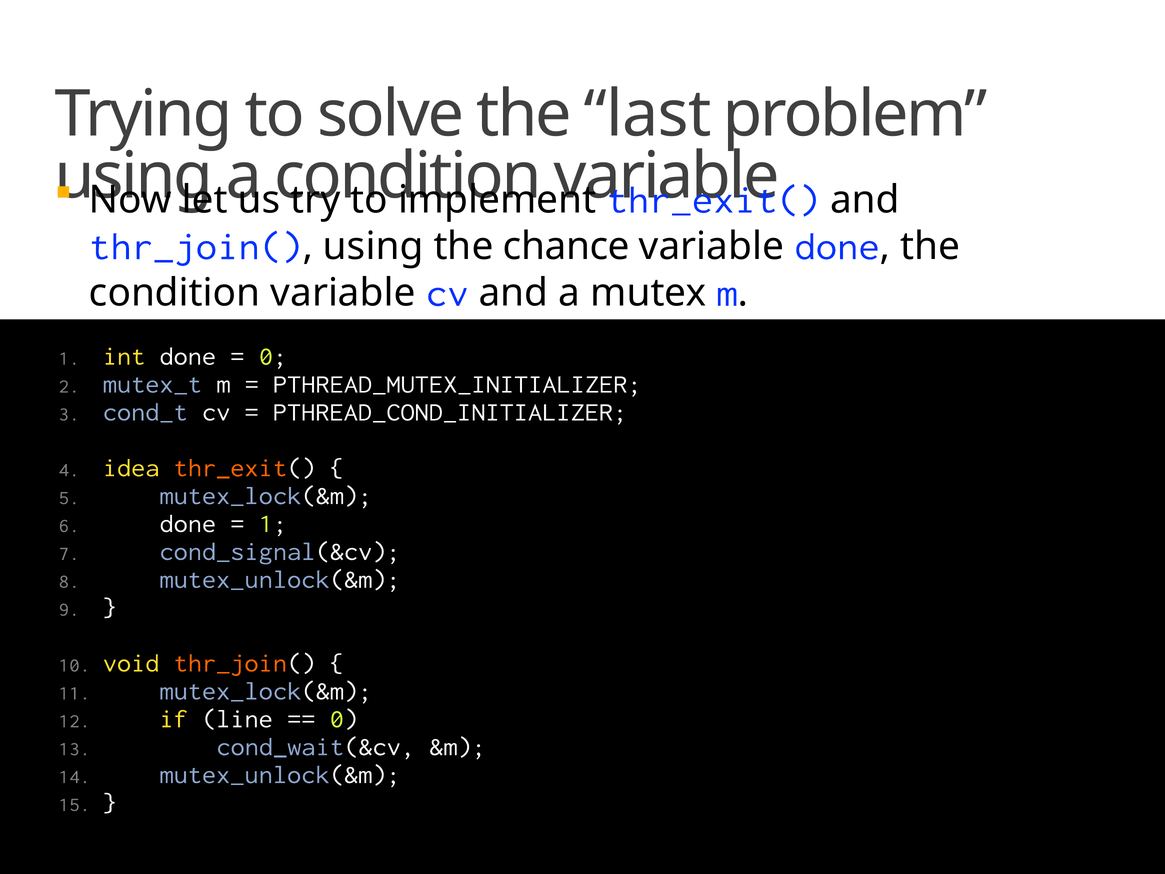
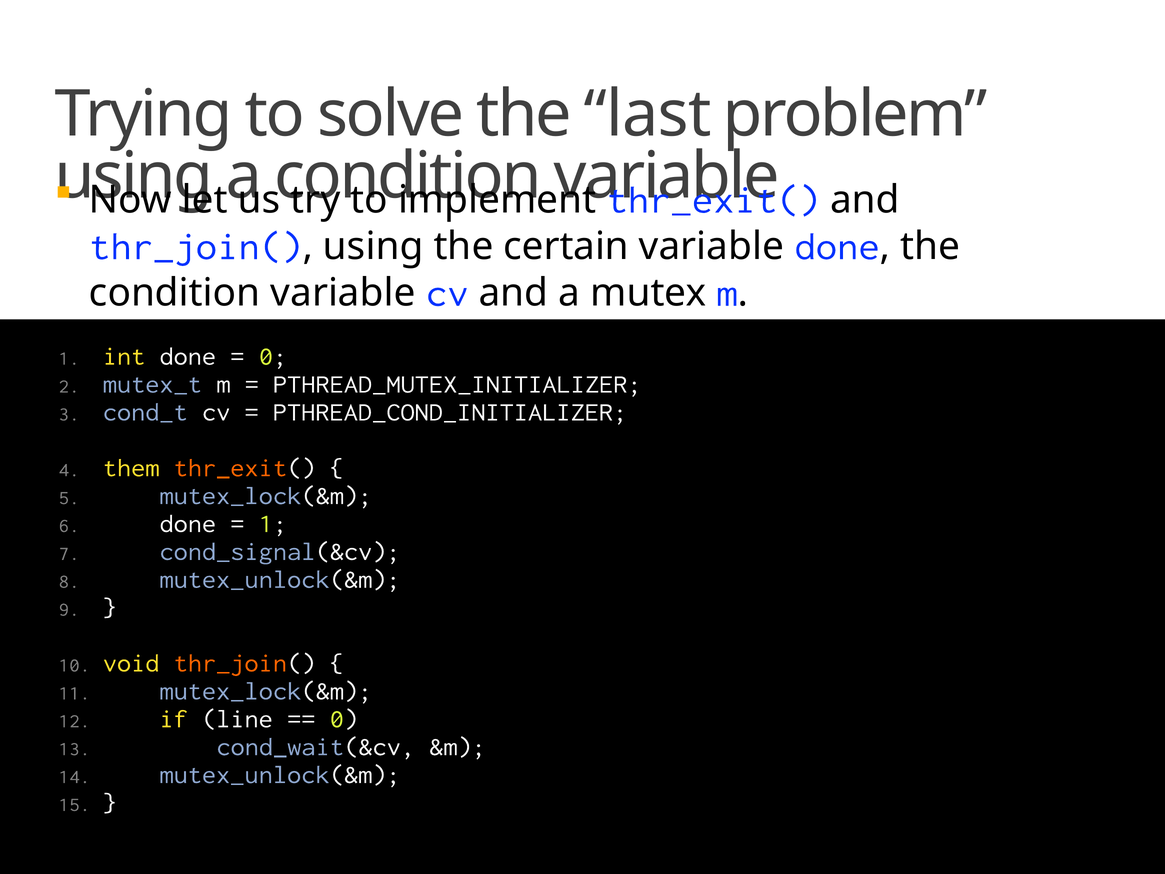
chance: chance -> certain (566, 246)
idea: idea -> them (131, 468)
